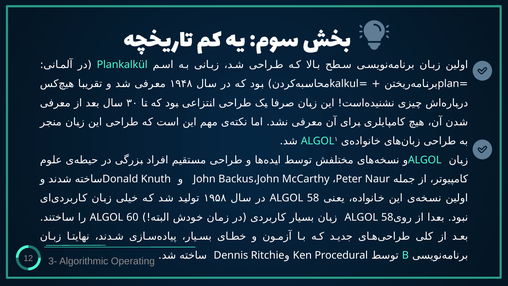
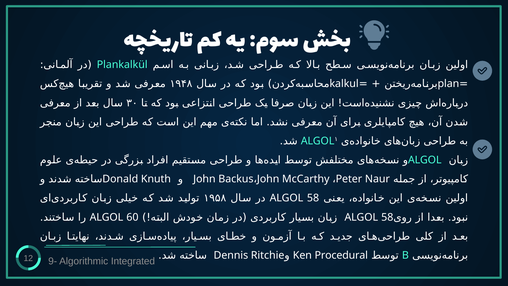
3-: 3- -> 9- (53, 261)
Operating: Operating -> Integrated (133, 261)
